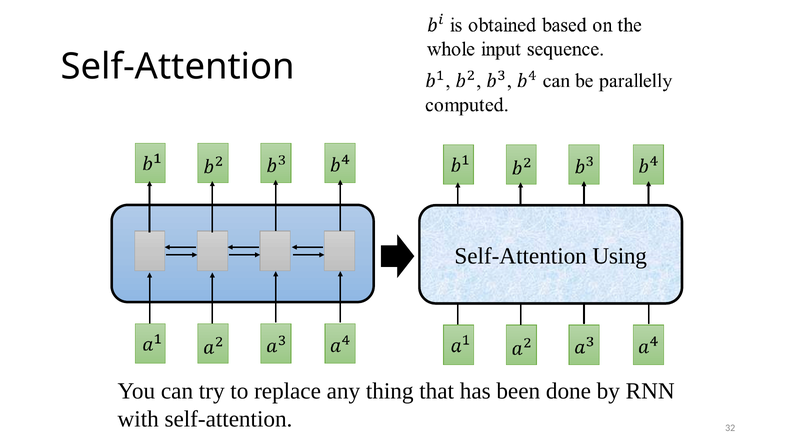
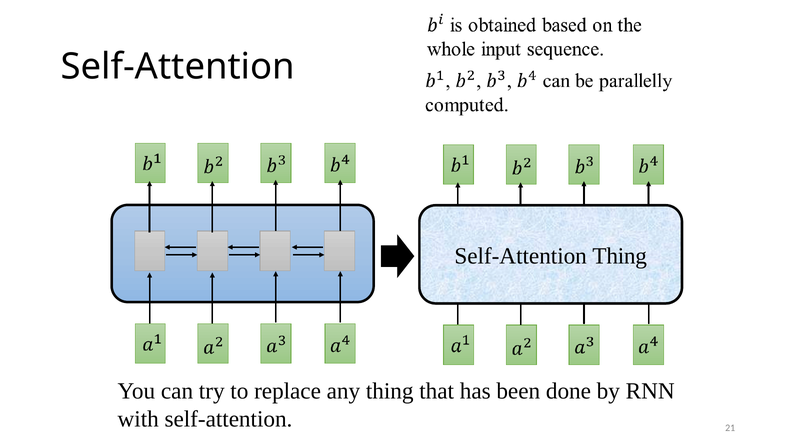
Self-Attention Using: Using -> Thing (620, 256)
32: 32 -> 21 (730, 427)
